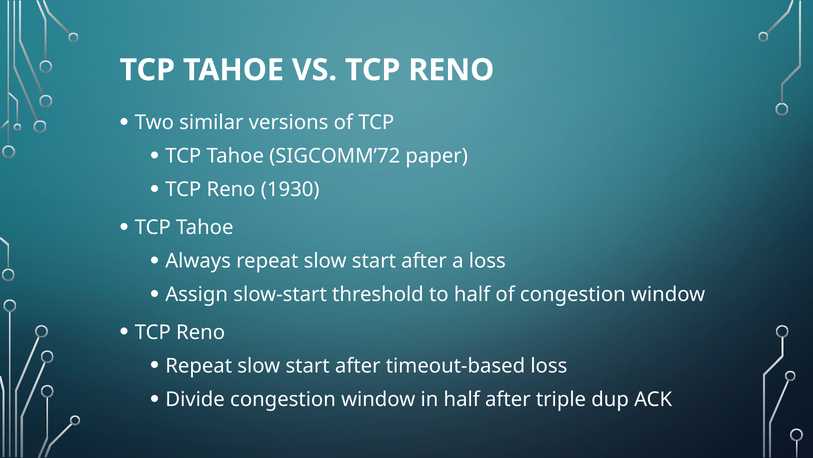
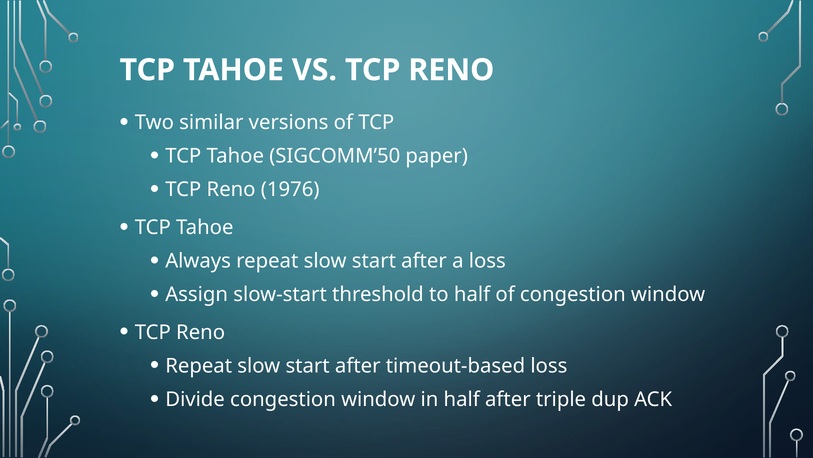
SIGCOMM’72: SIGCOMM’72 -> SIGCOMM’50 (335, 156)
1930: 1930 -> 1976 (290, 189)
